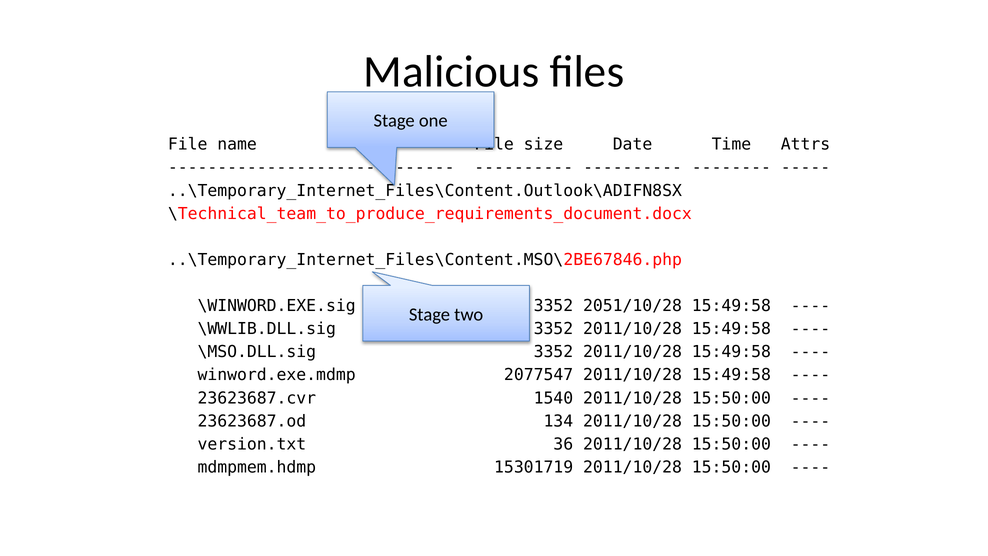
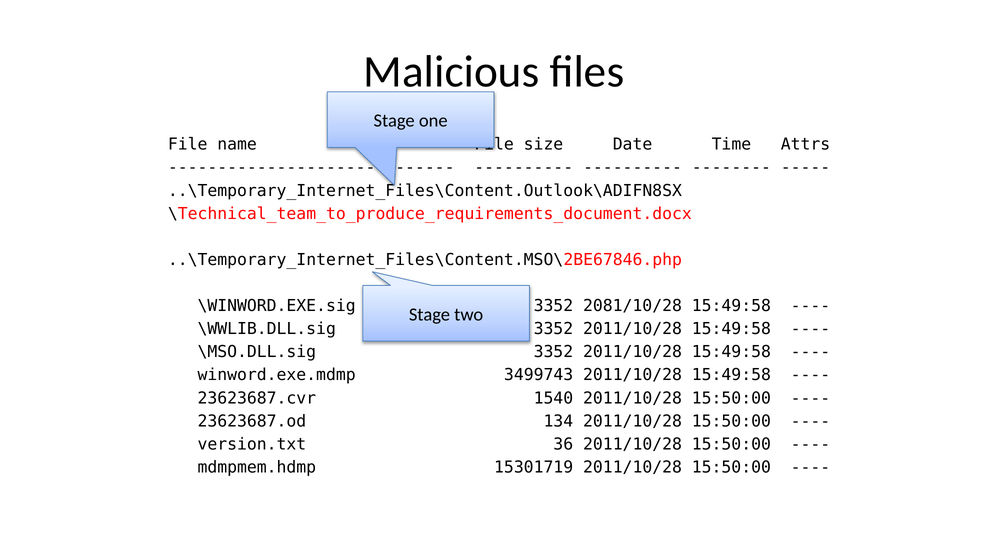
2051/10/28: 2051/10/28 -> 2081/10/28 (632, 306)
2077547: 2077547 -> 3499743 (539, 375)
